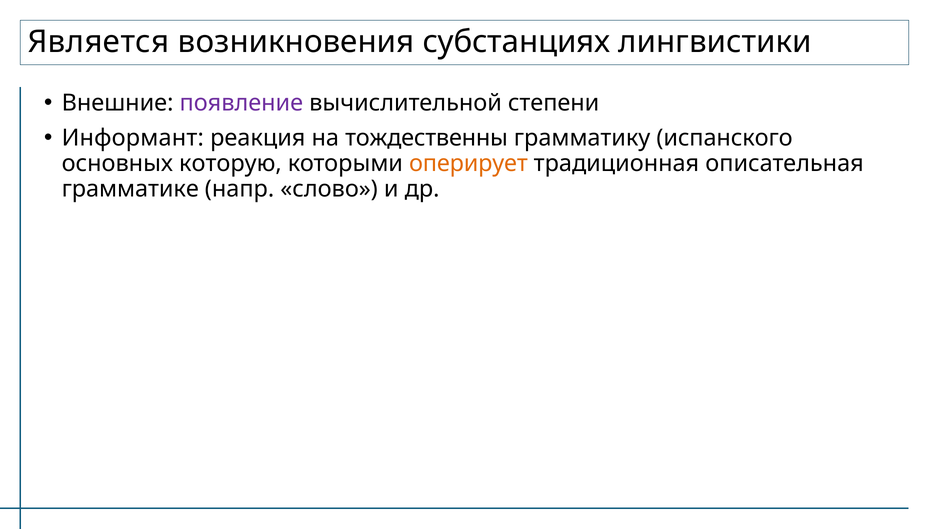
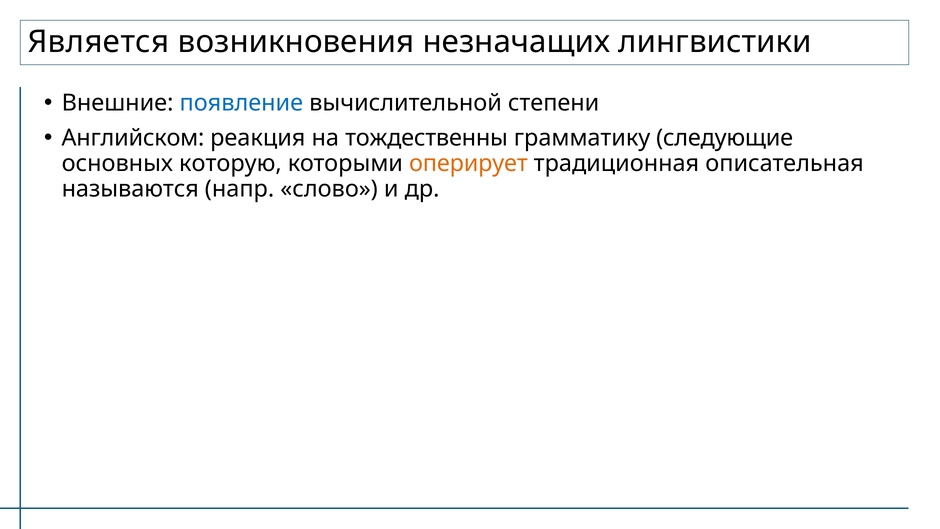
субстанциях: субстанциях -> незначащих (516, 42)
появление colour: purple -> blue (241, 103)
Информант: Информант -> Английском (133, 138)
испанского: испанского -> следующие (725, 138)
грамматике: грамматике -> называются (130, 189)
